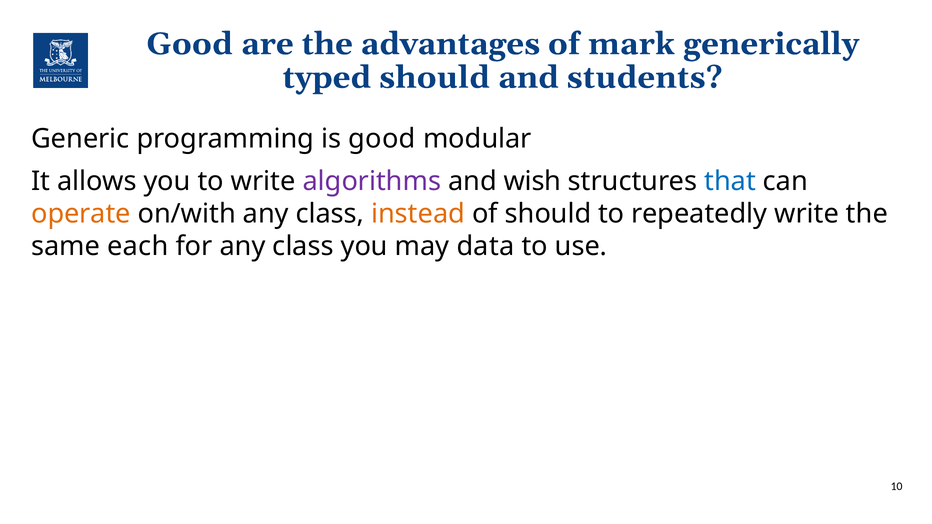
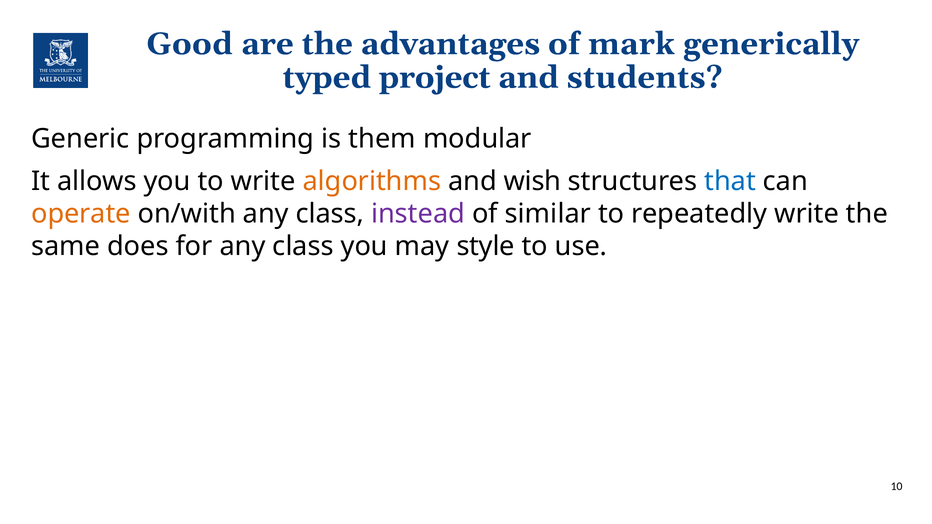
typed should: should -> project (435, 78)
is good: good -> them (382, 139)
algorithms colour: purple -> orange (372, 181)
instead colour: orange -> purple (418, 214)
of should: should -> similar (548, 214)
each: each -> does (138, 246)
data: data -> style (486, 246)
